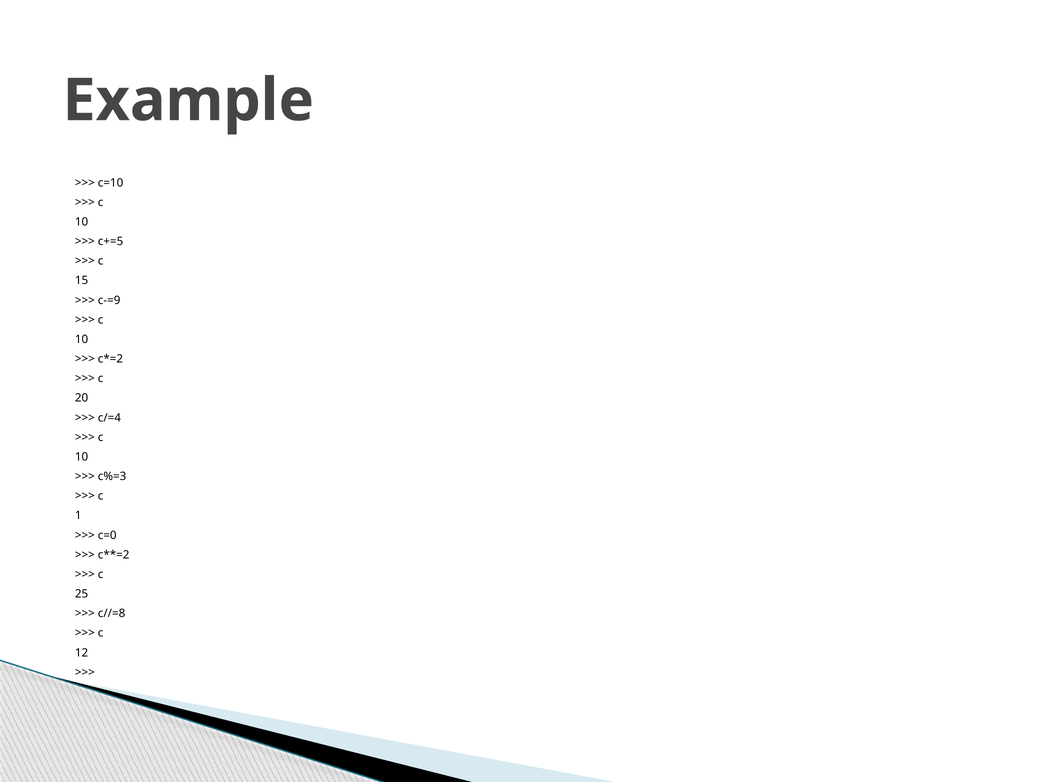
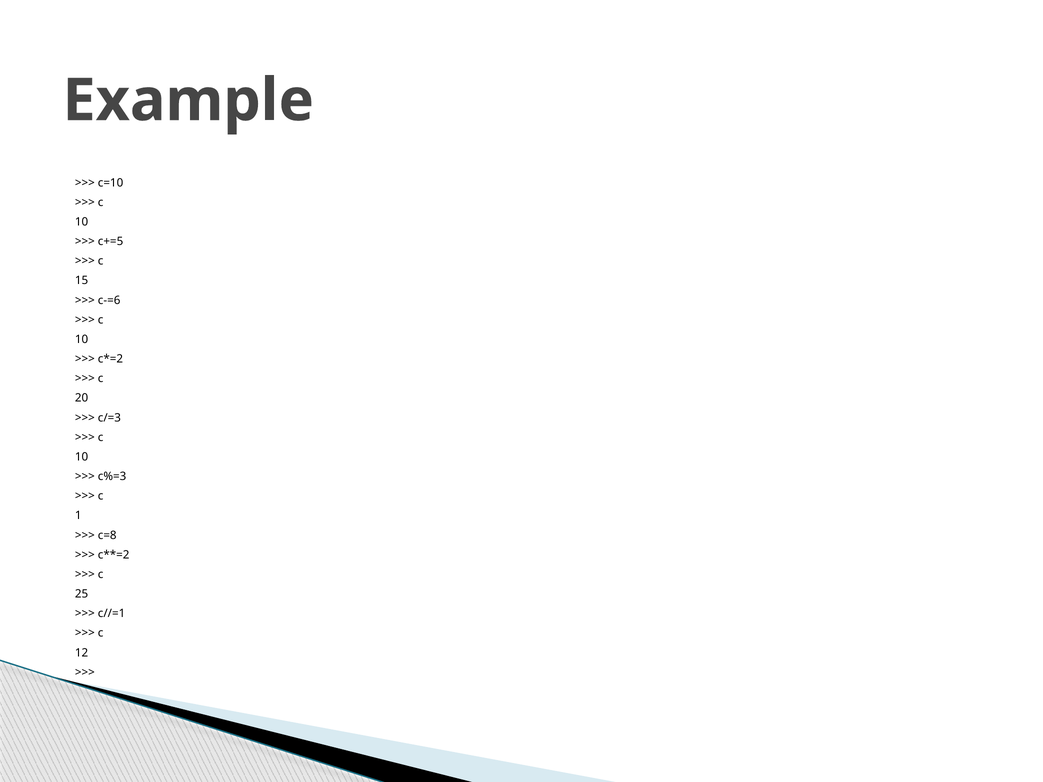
c-=9: c-=9 -> c-=6 (109, 300)
c/=4: c/=4 -> c/=3 (109, 418)
c=0: c=0 -> c=8 (107, 535)
c//=8: c//=8 -> c//=1 (112, 614)
